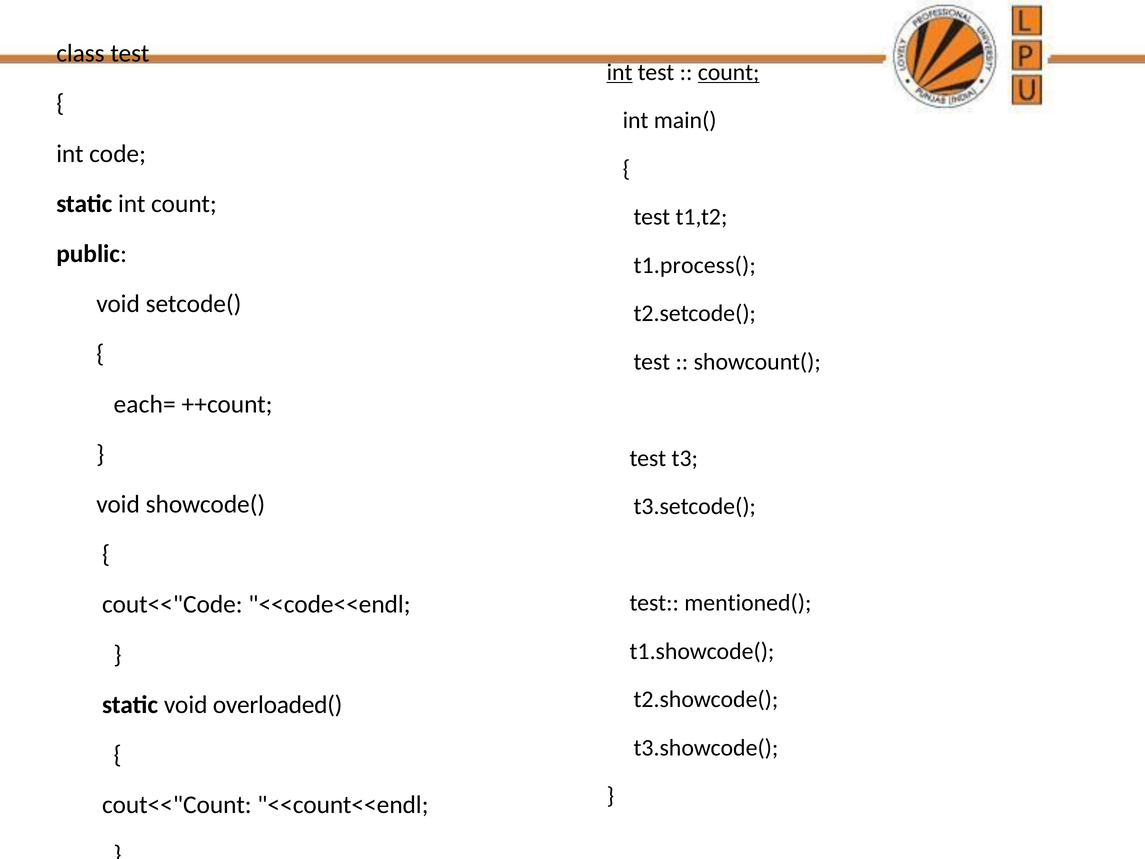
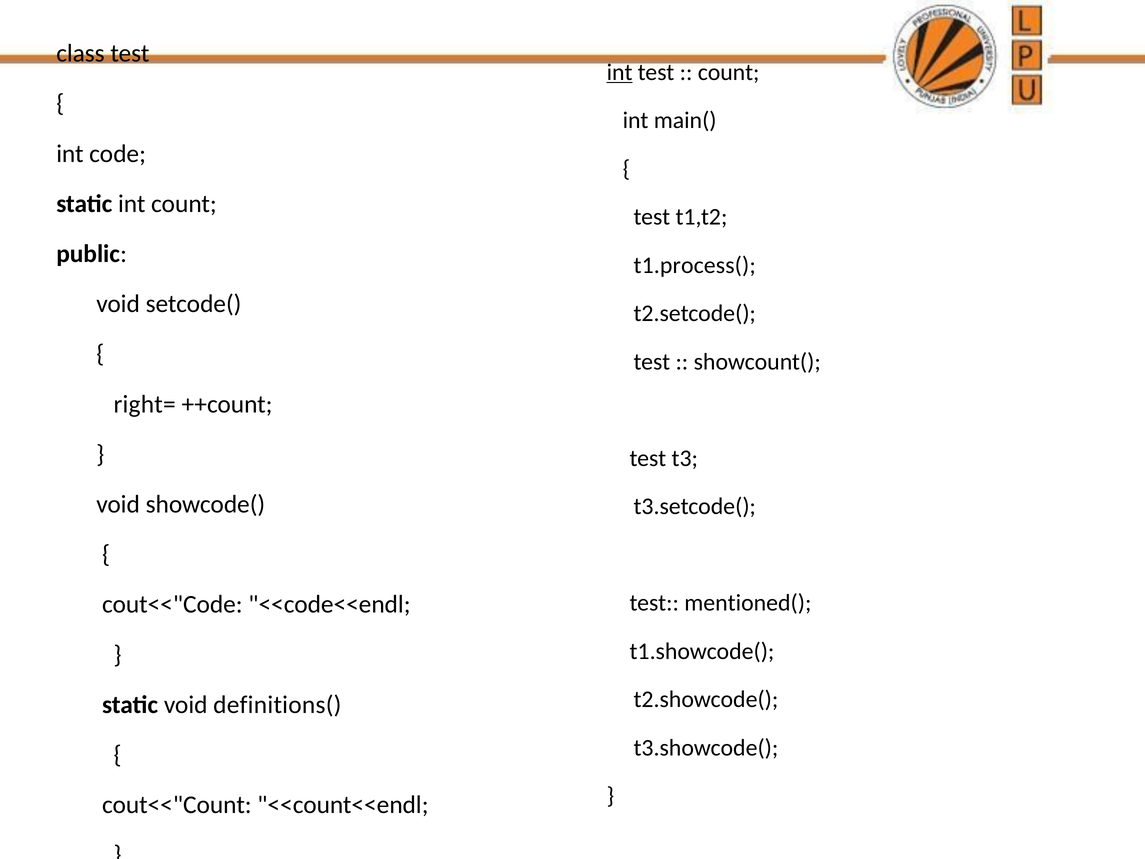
count underline: present -> none (729, 72)
each=: each= -> right= (145, 404)
overloaded(: overloaded( -> definitions( (277, 705)
